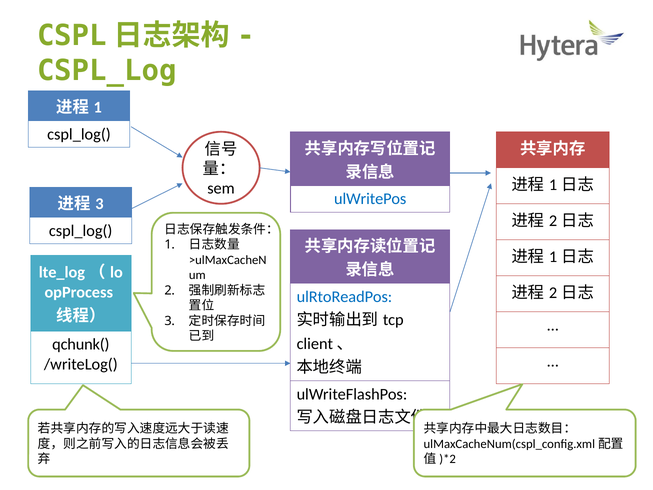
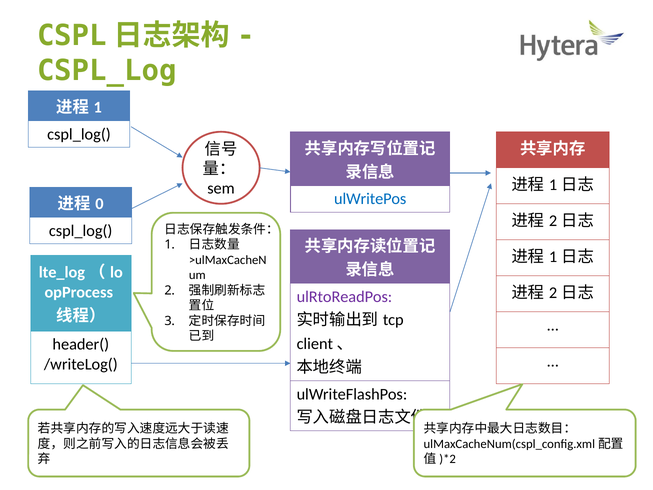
3: 3 -> 0 (99, 204)
ulRtoReadPos colour: blue -> purple (344, 297)
qchunk(: qchunk( -> header( (81, 344)
